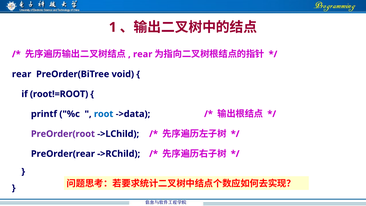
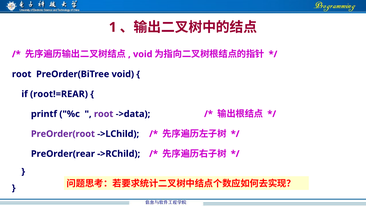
rear: rear -> void (143, 54)
rear: rear -> root (22, 74)
root!=ROOT: root!=ROOT -> root!=REAR (59, 94)
root colour: blue -> purple (104, 114)
